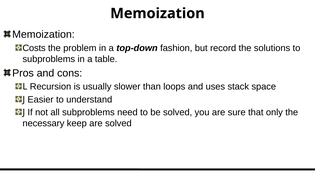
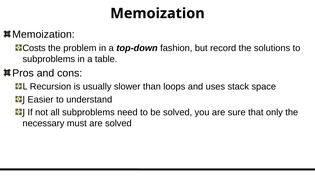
keep: keep -> must (77, 124)
